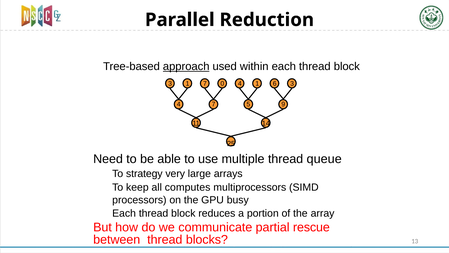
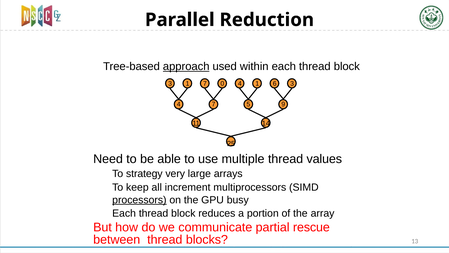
queue: queue -> values (324, 159)
computes: computes -> increment (188, 187)
processors underline: none -> present (139, 200)
